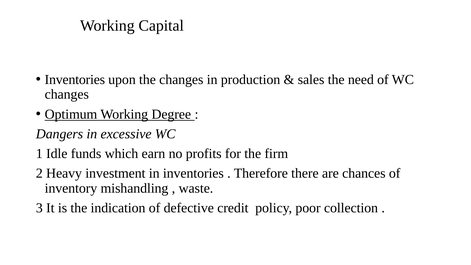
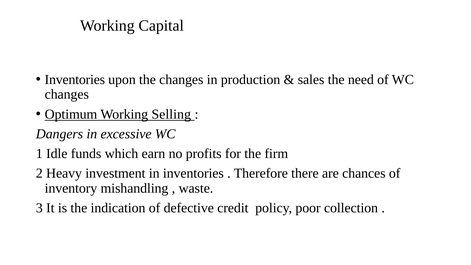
Degree: Degree -> Selling (171, 114)
